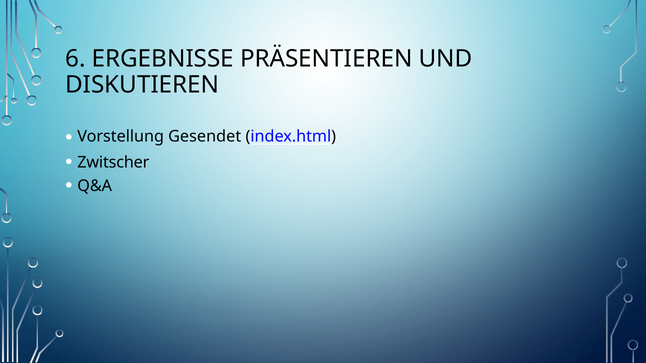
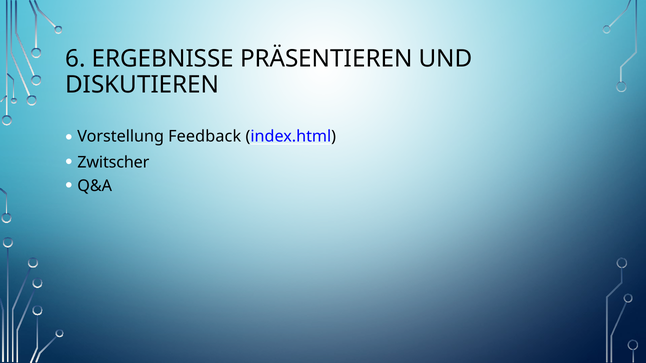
Gesendet: Gesendet -> Feedback (205, 137)
